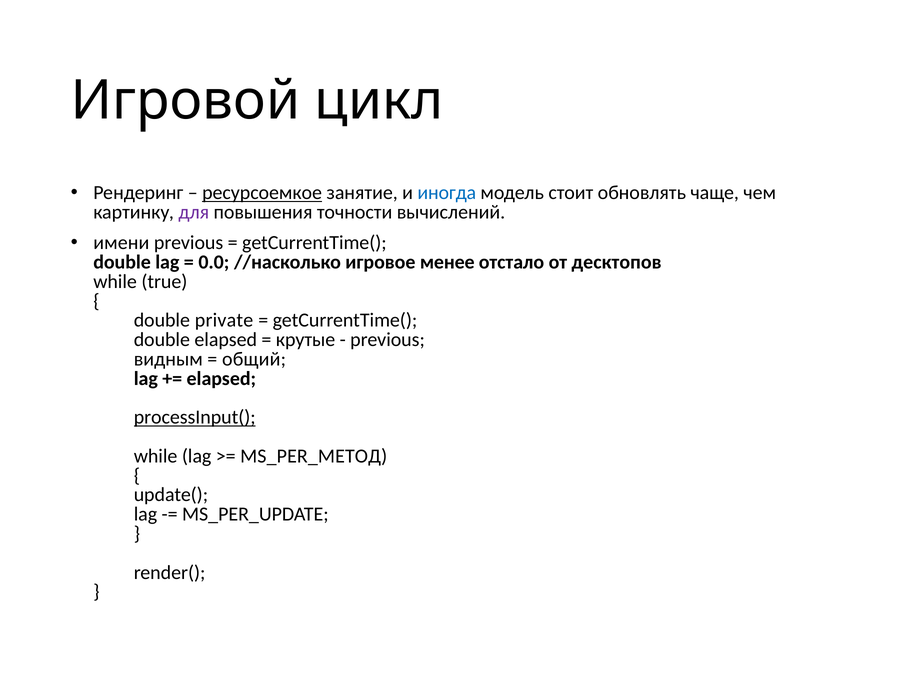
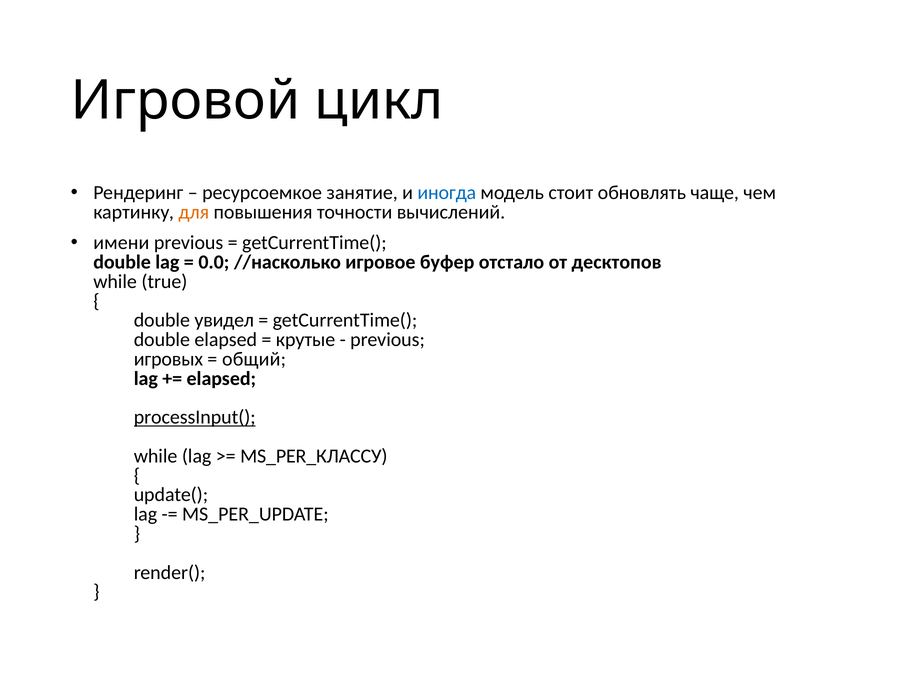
ресурсоемкое underline: present -> none (262, 193)
для colour: purple -> orange (194, 212)
менее: менее -> буфер (447, 262)
private: private -> увидел (224, 321)
видным: видным -> игровых (168, 359)
MS_PER_МЕТОД: MS_PER_МЕТОД -> MS_PER_КЛАССУ (314, 456)
